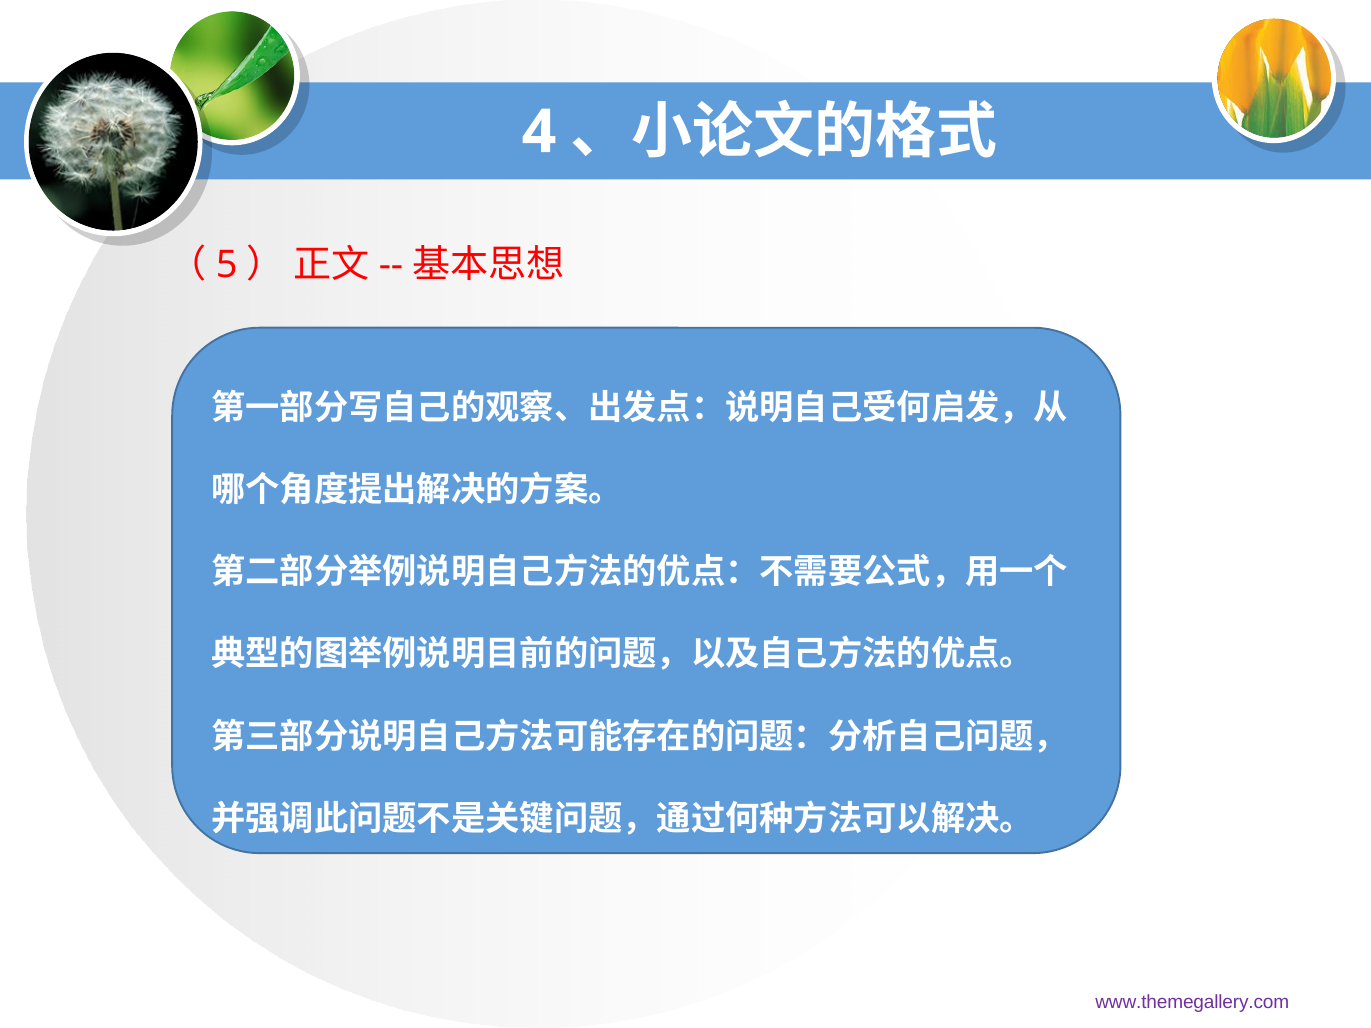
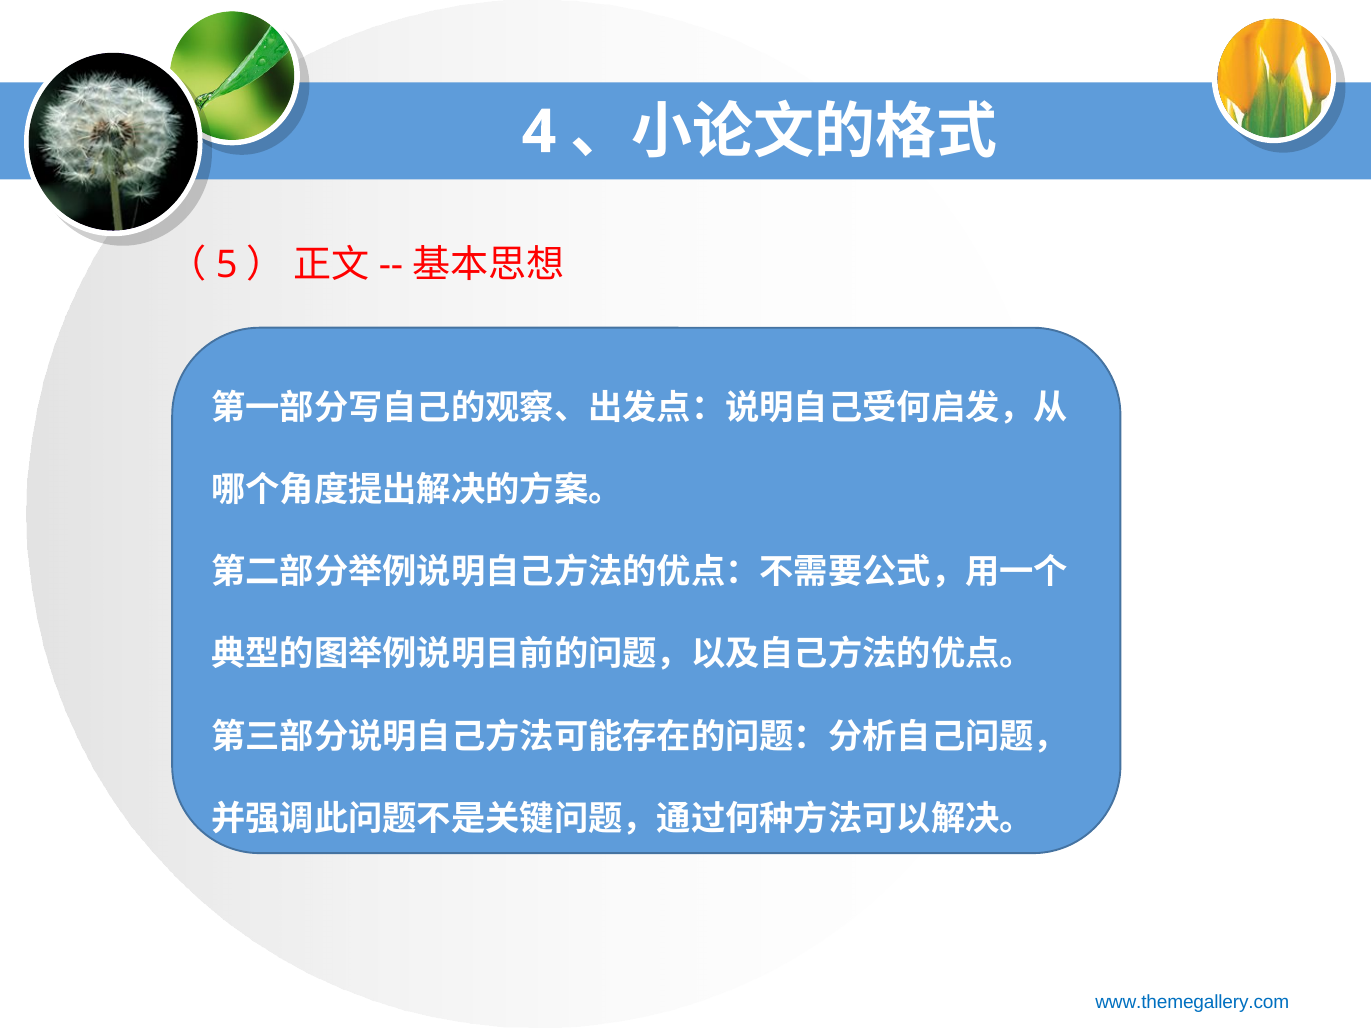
www.themegallery.com colour: purple -> blue (1192, 1002)
